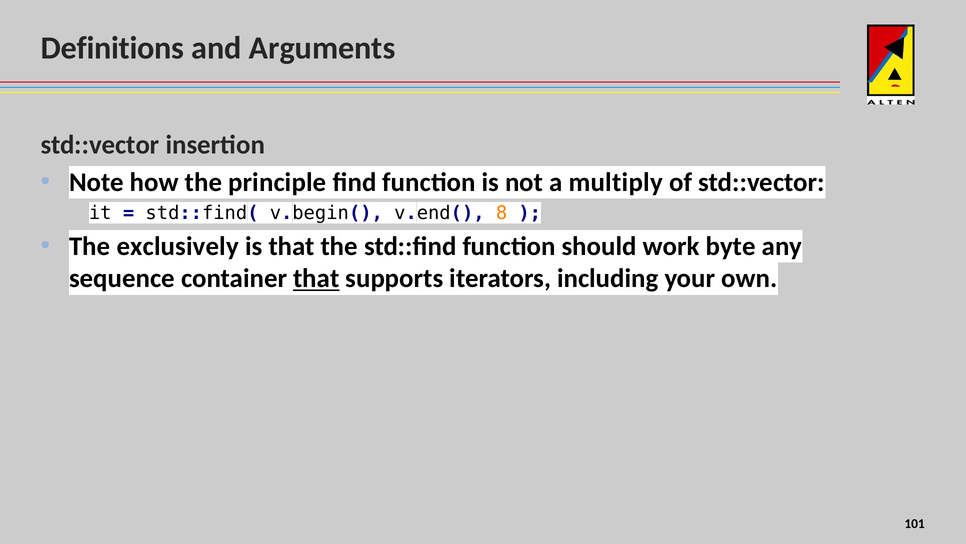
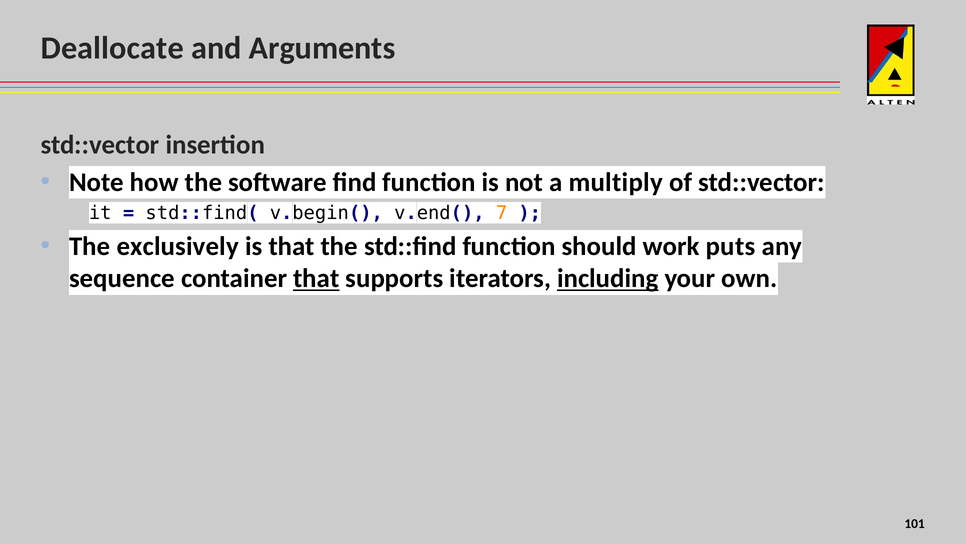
Definitions: Definitions -> Deallocate (112, 48)
principle: principle -> software (277, 182)
8: 8 -> 7 (502, 213)
byte: byte -> puts (731, 246)
including underline: none -> present (608, 279)
